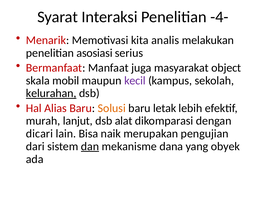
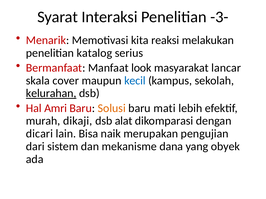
-4-: -4- -> -3- (219, 17)
analis: analis -> reaksi (165, 40)
asosiasi: asosiasi -> katalog (94, 53)
juga: juga -> look (141, 68)
object: object -> lancar (226, 68)
mobil: mobil -> cover (66, 81)
kecil colour: purple -> blue (135, 81)
Alias: Alias -> Amri (56, 108)
letak: letak -> mati (165, 108)
lanjut: lanjut -> dikaji (78, 121)
dan underline: present -> none (90, 147)
